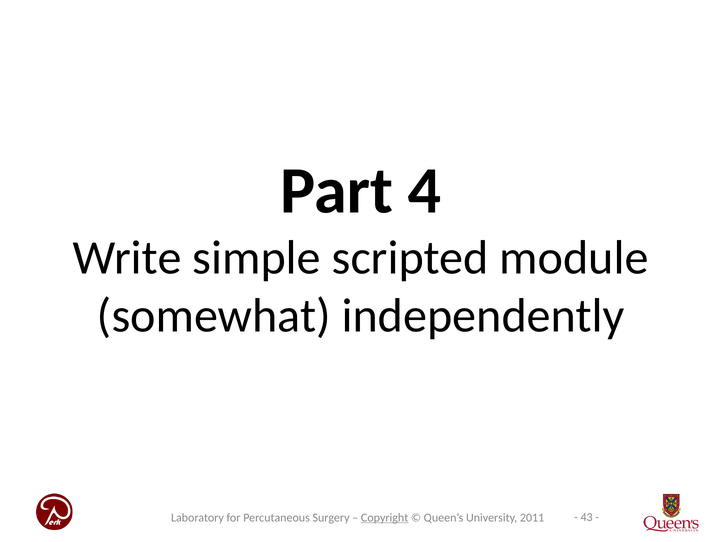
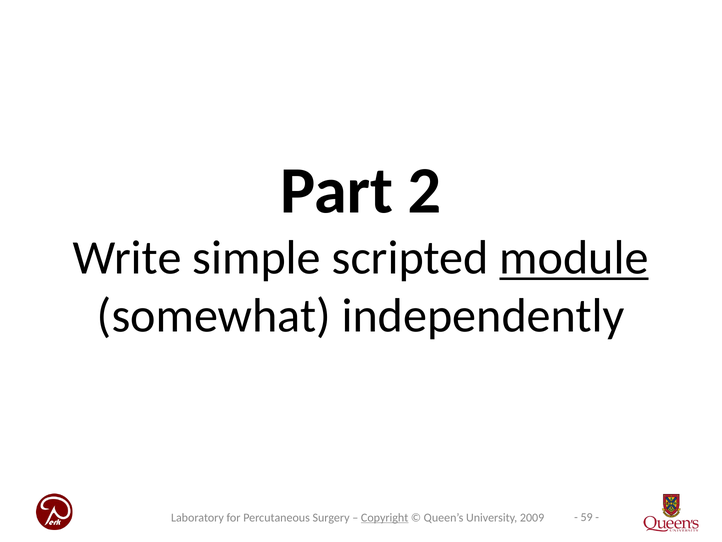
4: 4 -> 2 (425, 191)
module underline: none -> present (574, 258)
43: 43 -> 59 (587, 517)
2011: 2011 -> 2009 (532, 517)
